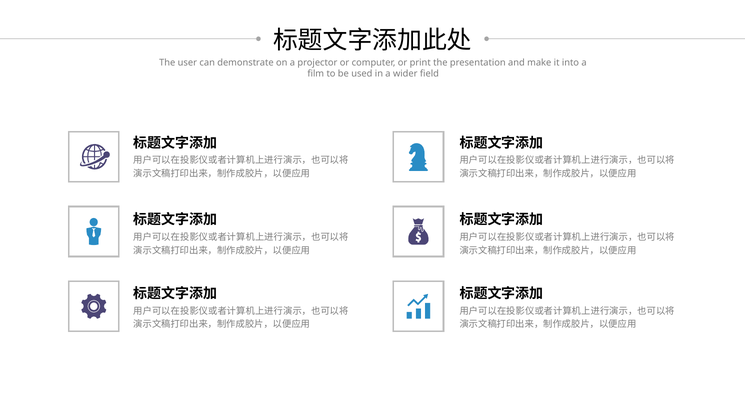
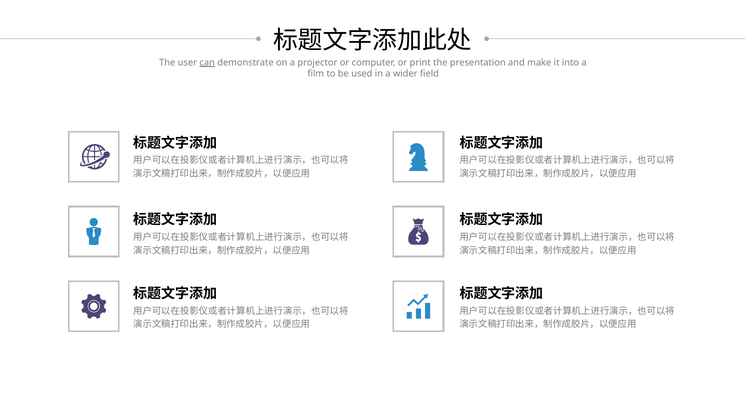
can underline: none -> present (207, 62)
